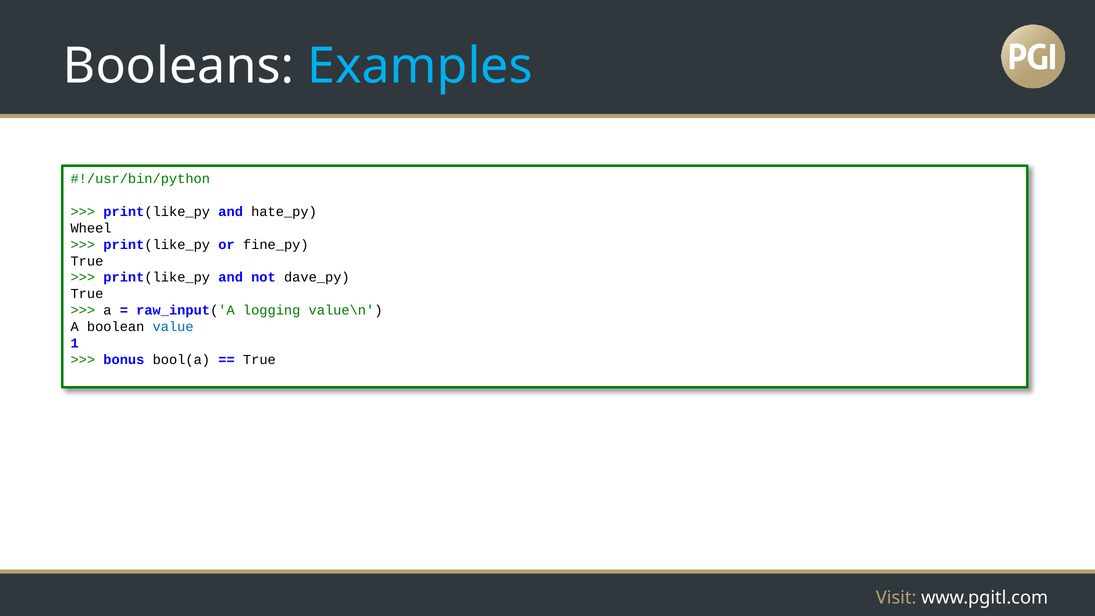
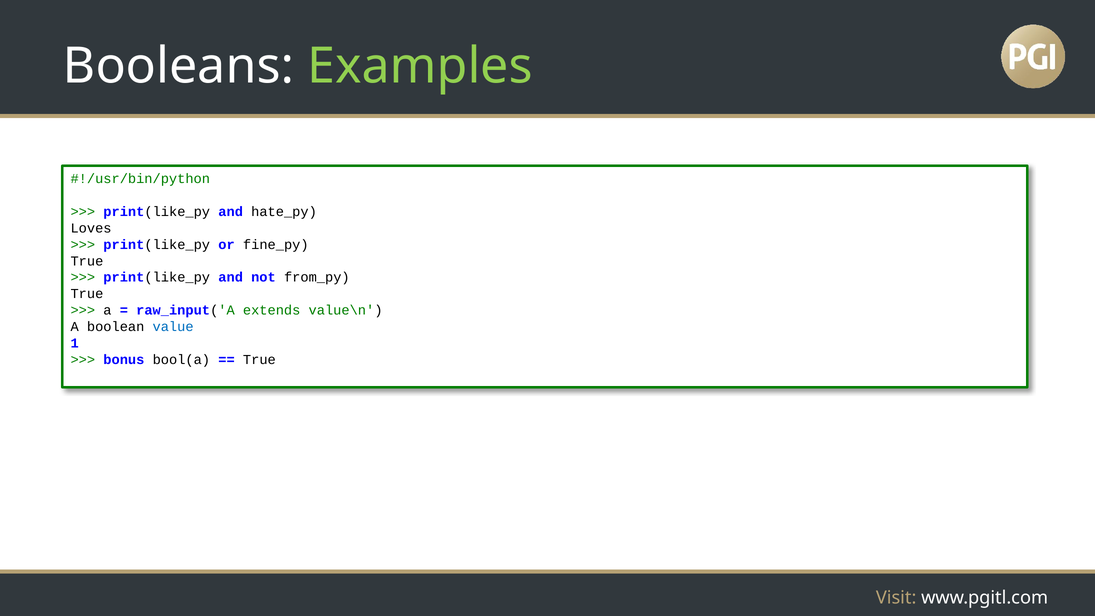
Examples colour: light blue -> light green (420, 66)
Wheel: Wheel -> Loves (91, 228)
dave_py: dave_py -> from_py (317, 277)
logging: logging -> extends (272, 310)
